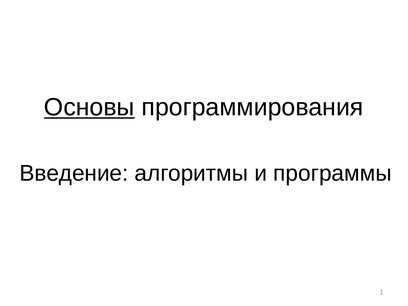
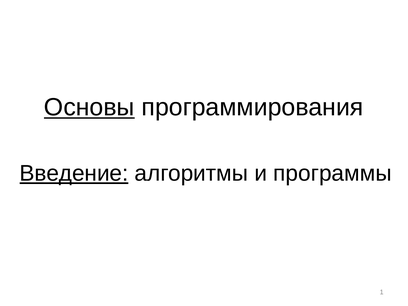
Введение underline: none -> present (74, 173)
